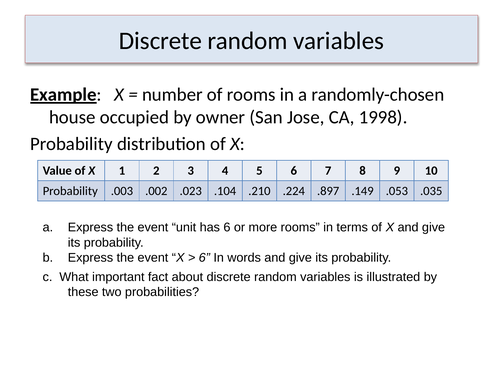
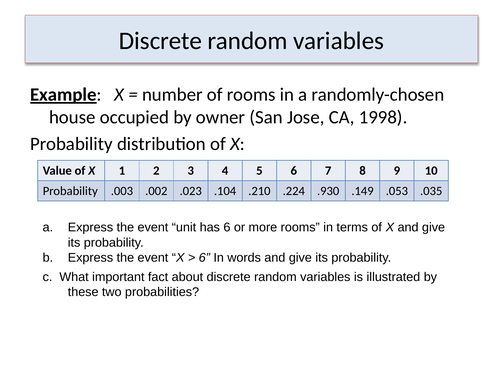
.897: .897 -> .930 (328, 191)
